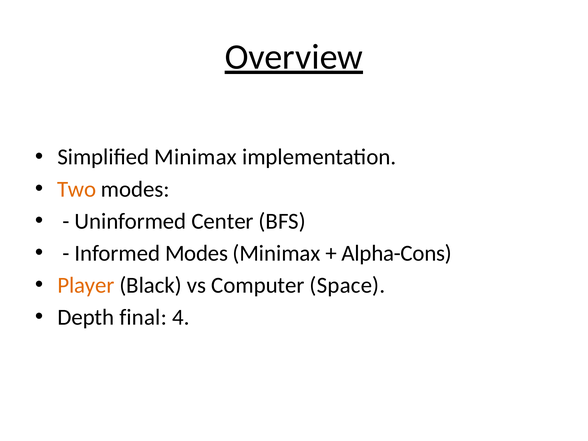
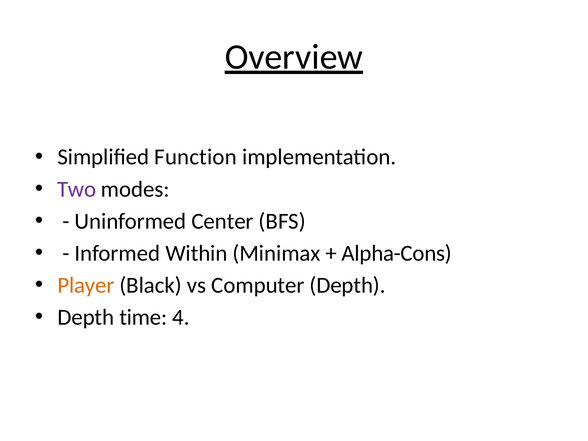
Simplified Minimax: Minimax -> Function (196, 157)
Two colour: orange -> purple (77, 189)
Informed Modes: Modes -> Within (196, 253)
Computer Space: Space -> Depth (348, 285)
final: final -> time (143, 317)
